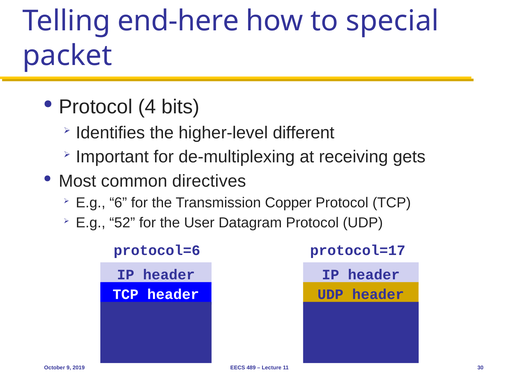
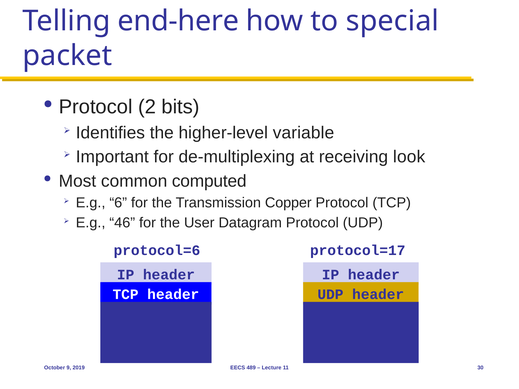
4: 4 -> 2 (147, 107)
different: different -> variable (304, 133)
gets: gets -> look (409, 157)
directives: directives -> computed (209, 181)
52: 52 -> 46 (122, 223)
